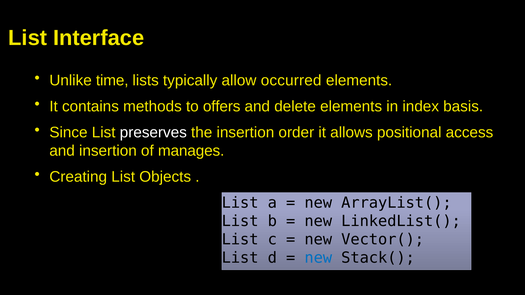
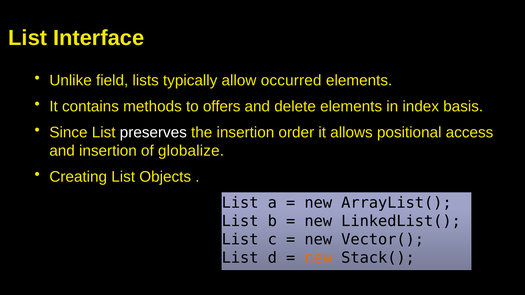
time: time -> field (112, 81)
manages: manages -> globalize (191, 151)
new colour: blue -> orange (318, 258)
